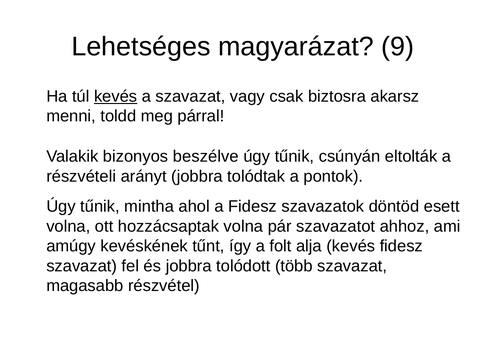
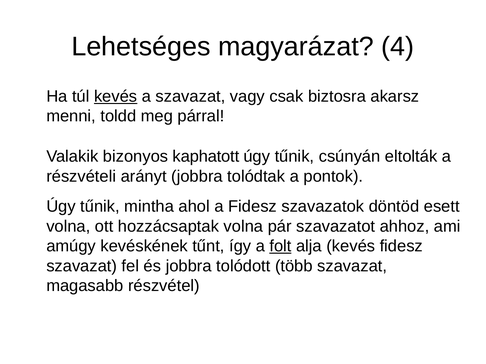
9: 9 -> 4 (398, 47)
beszélve: beszélve -> kaphatott (206, 157)
folt underline: none -> present (281, 246)
